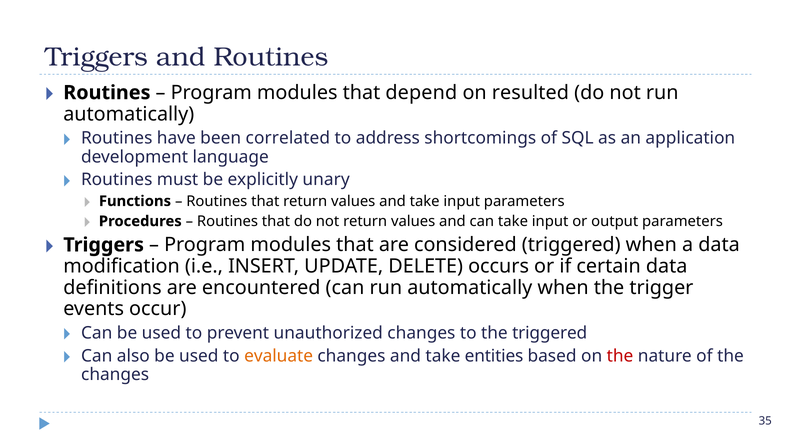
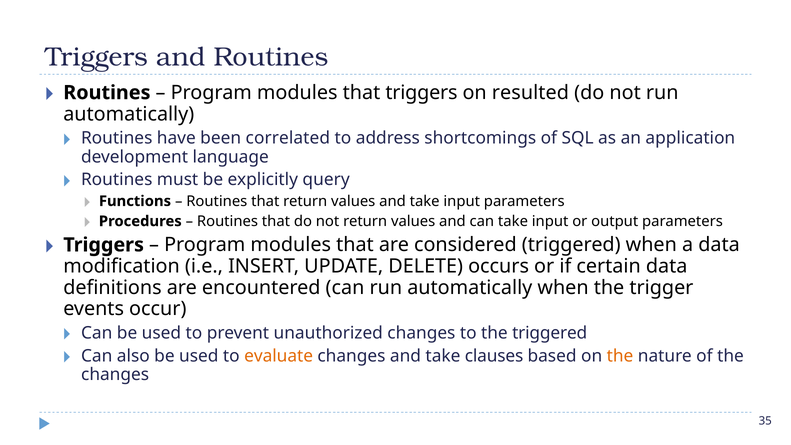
that depend: depend -> triggers (421, 93)
unary: unary -> query (326, 180)
entities: entities -> clauses (494, 356)
the colour: red -> orange (620, 356)
